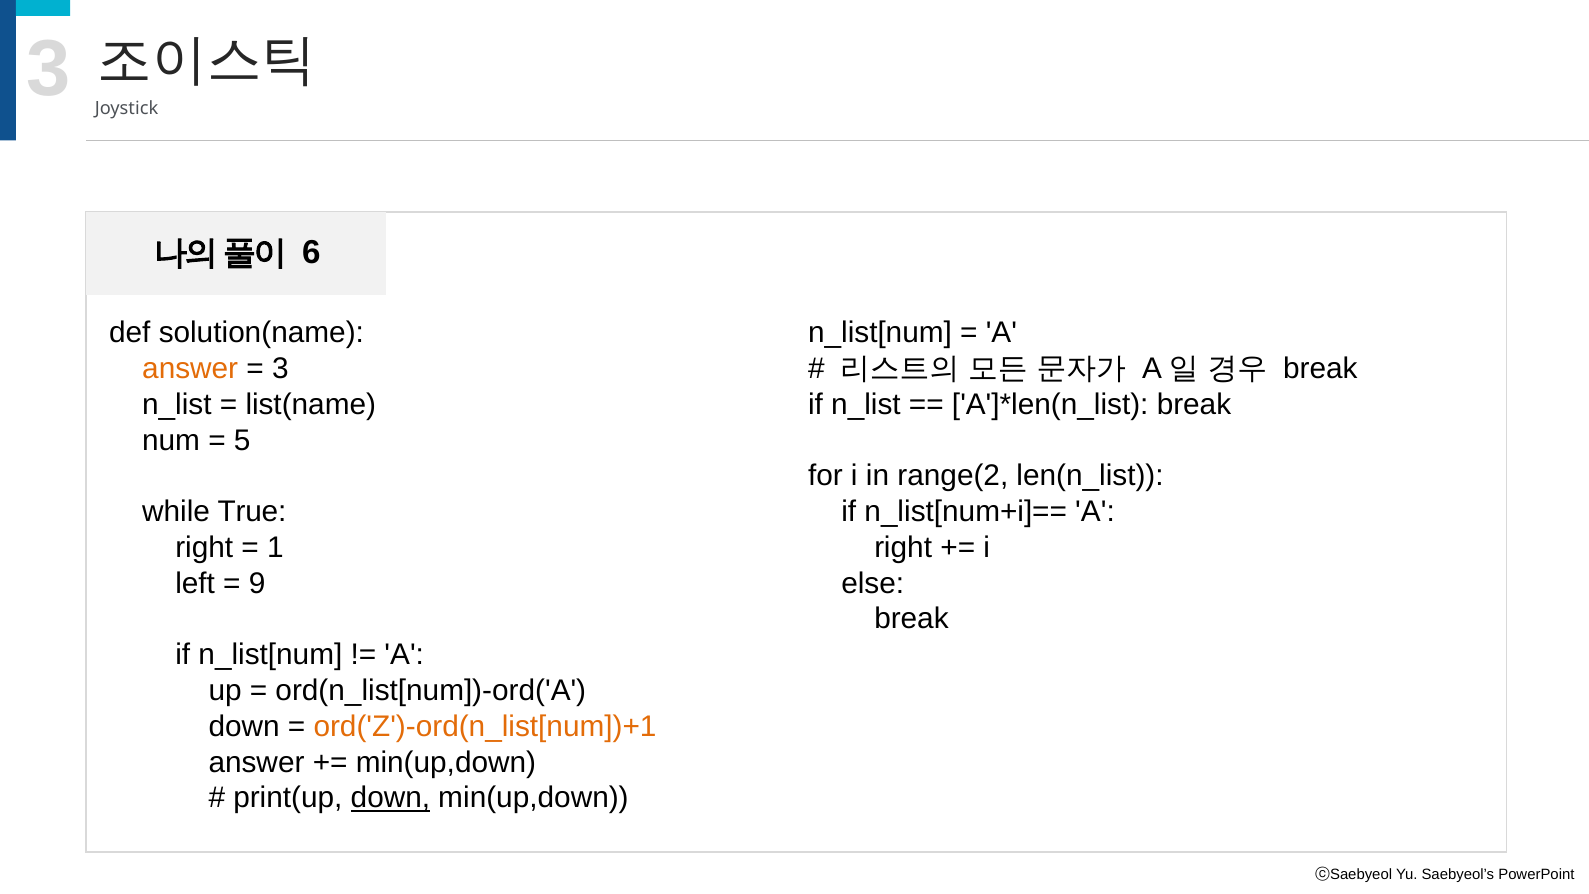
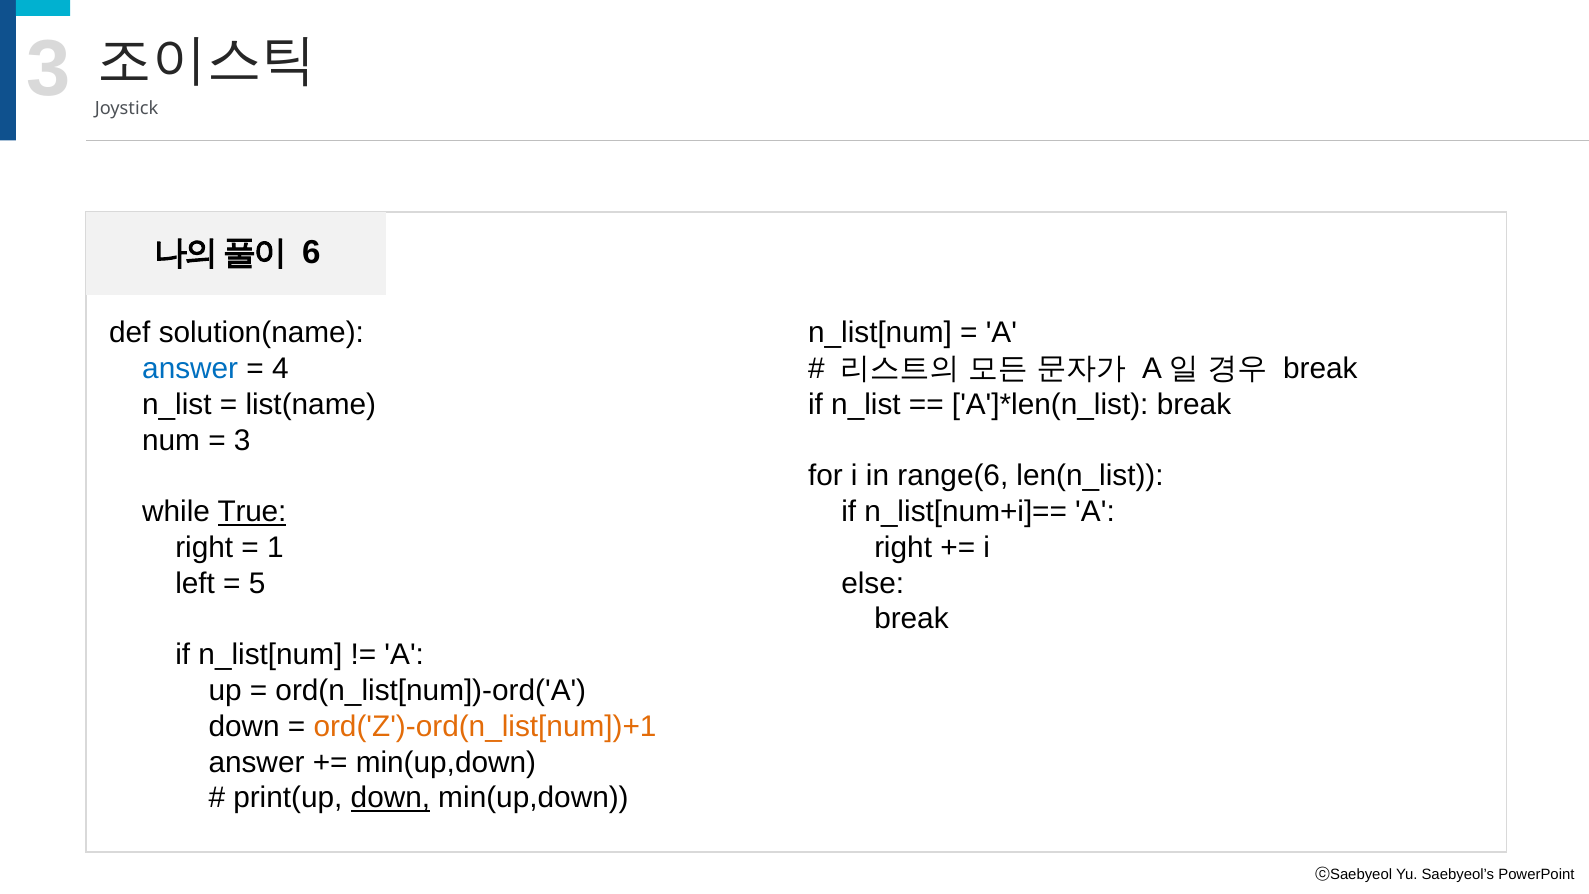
answer colour: orange -> blue (190, 369)
3: 3 -> 4 (280, 369)
5: 5 -> 3 (242, 440)
range(2: range(2 -> range(6 (953, 476)
True underline: none -> present (252, 512)
9: 9 -> 5 (257, 583)
